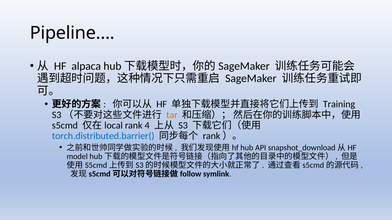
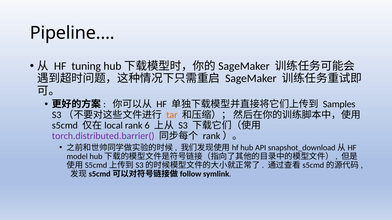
alpaca: alpaca -> tuning (86, 66)
Training: Training -> Samples (339, 104)
4: 4 -> 6 (147, 126)
torch.distributed.barrier( colour: blue -> purple (103, 136)
